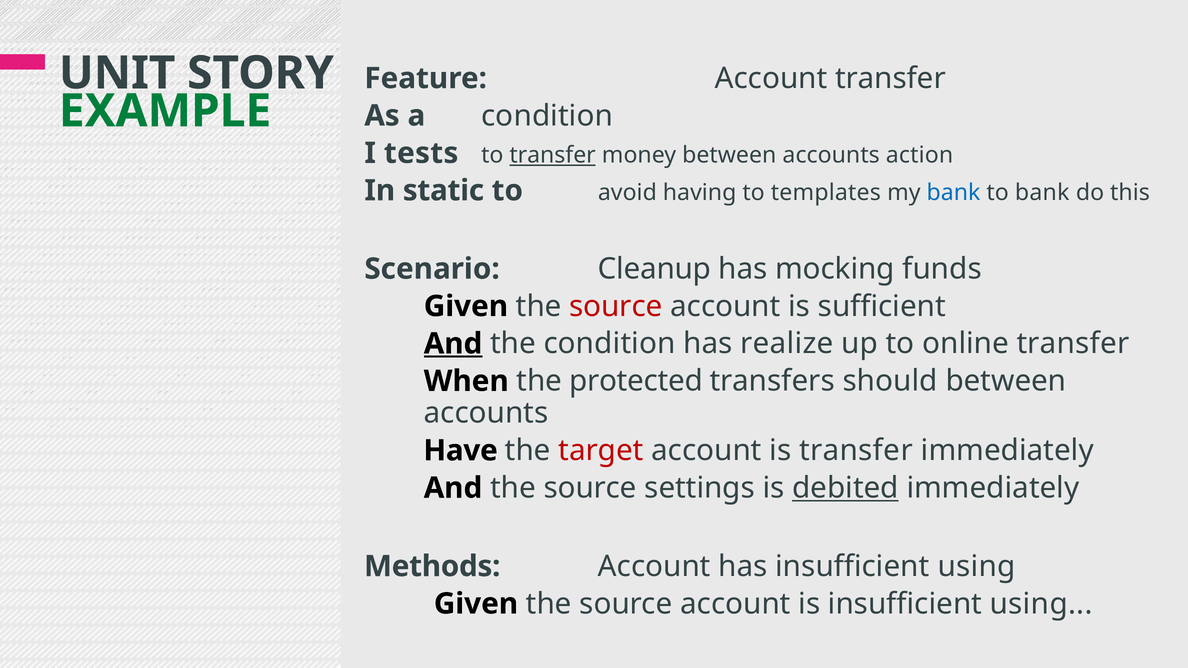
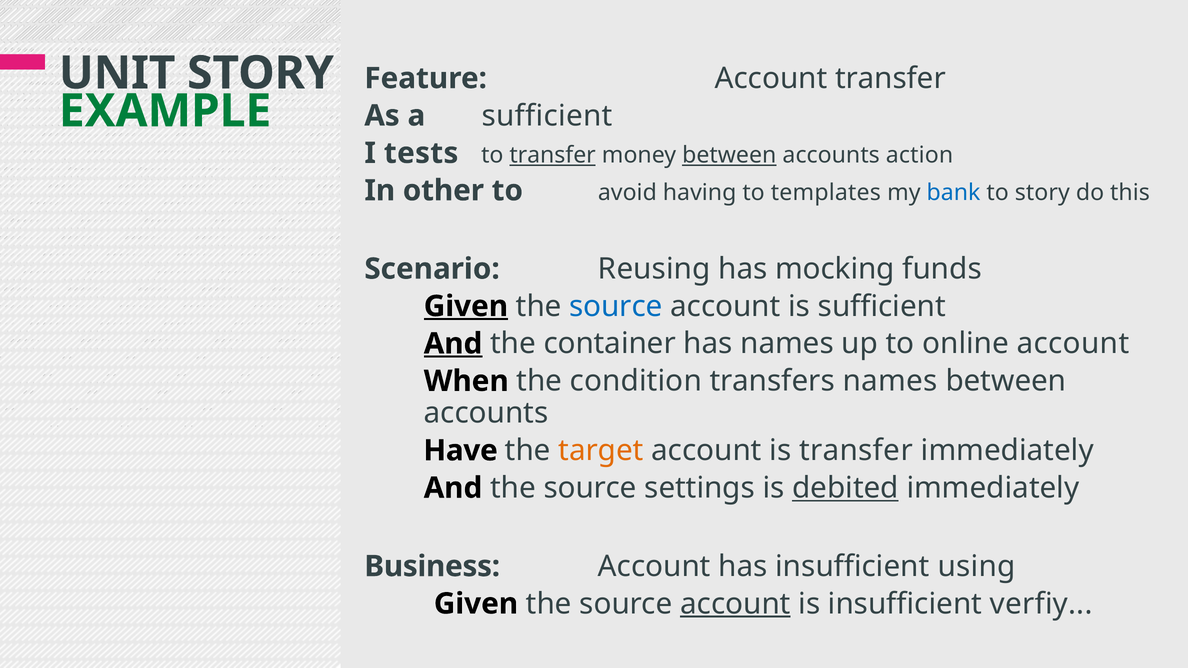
a condition: condition -> sufficient (547, 116)
between underline: none -> present (729, 155)
static: static -> other (443, 191)
to bank: bank -> story (1042, 193)
Cleanup: Cleanup -> Reusing (654, 269)
Given underline: none -> present (466, 306)
source colour: red -> blue (616, 306)
the condition: condition -> container (610, 344)
has realize: realize -> names (787, 344)
online transfer: transfer -> account (1073, 344)
protected: protected -> condition (636, 381)
transfers should: should -> names (890, 381)
target colour: red -> orange (601, 451)
Methods: Methods -> Business (432, 567)
account underline: none -> present (735, 604)
is insufficient using: using -> verfiy (1041, 604)
